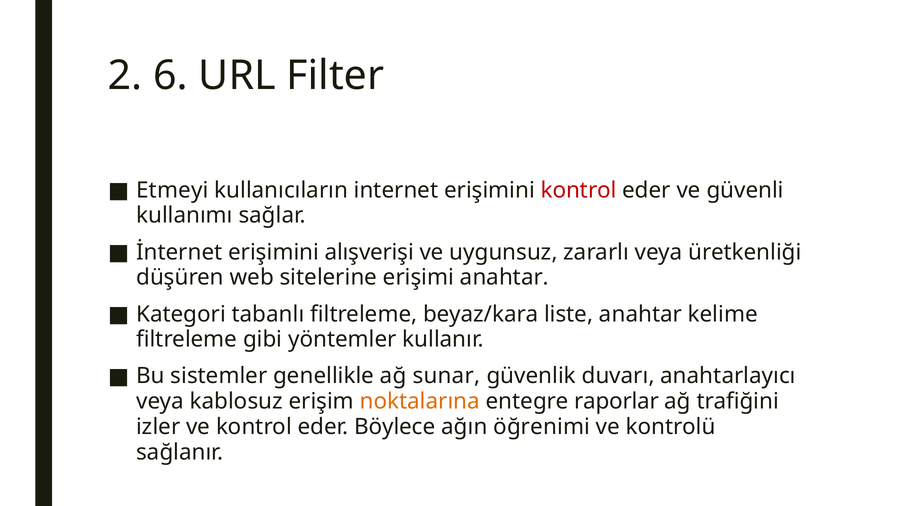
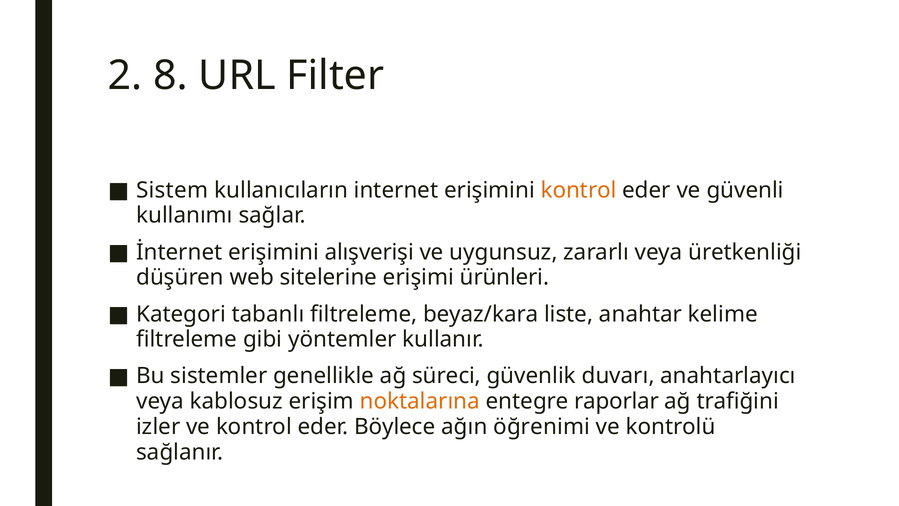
6: 6 -> 8 (170, 76)
Etmeyi: Etmeyi -> Sistem (172, 190)
kontrol colour: red -> orange (579, 190)
erişimi anahtar: anahtar -> ürünleri (504, 277)
sunar: sunar -> süreci (447, 376)
